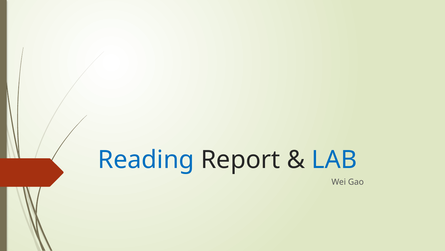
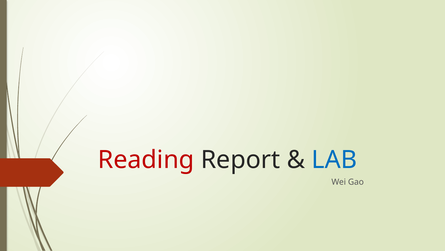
Reading colour: blue -> red (146, 159)
